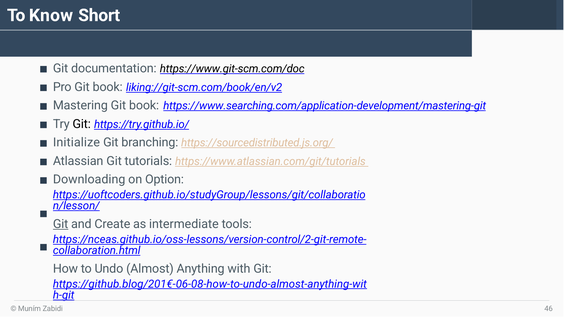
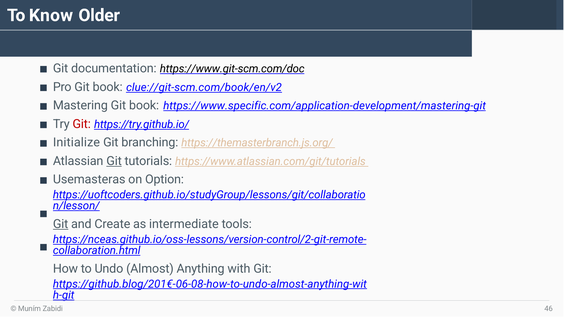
Short: Short -> Older (99, 15)
liking://git-scm.com/book/en/v2: liking://git-scm.com/book/en/v2 -> clue://git-scm.com/book/en/v2 (204, 88)
https://www.searching.com/application-development/mastering-git: https://www.searching.com/application-development/mastering-git -> https://www.specific.com/application-development/mastering-git (325, 106)
Git colour: black -> red (82, 124)
https://sourcedistributed.js.org/: https://sourcedistributed.js.org/ -> https://themasterbranch.js.org/ (257, 143)
Git underline: none -> present (114, 161)
Downloading: Downloading -> Usemasteras (89, 180)
